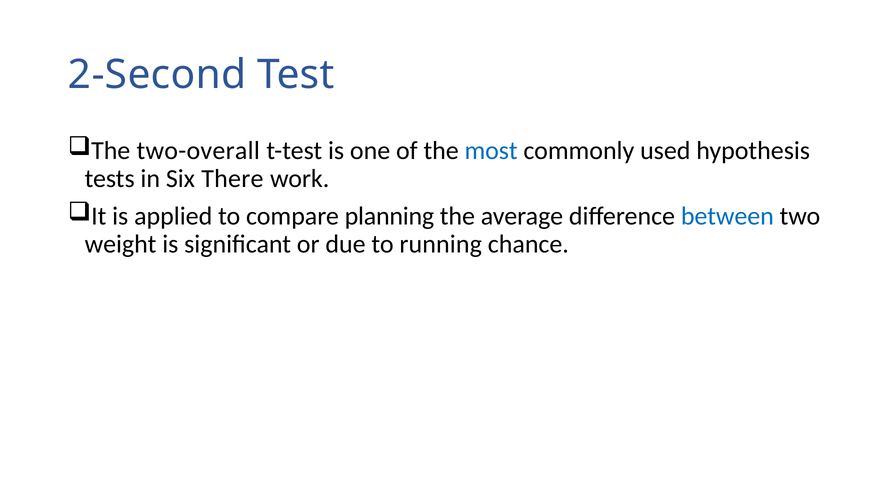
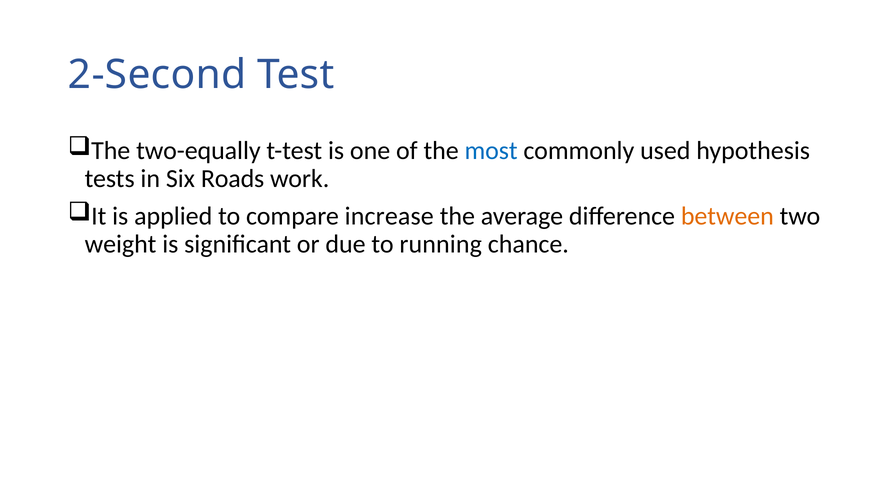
two-overall: two-overall -> two-equally (198, 151)
There: There -> Roads (233, 179)
planning: planning -> increase (389, 216)
between colour: blue -> orange (727, 216)
